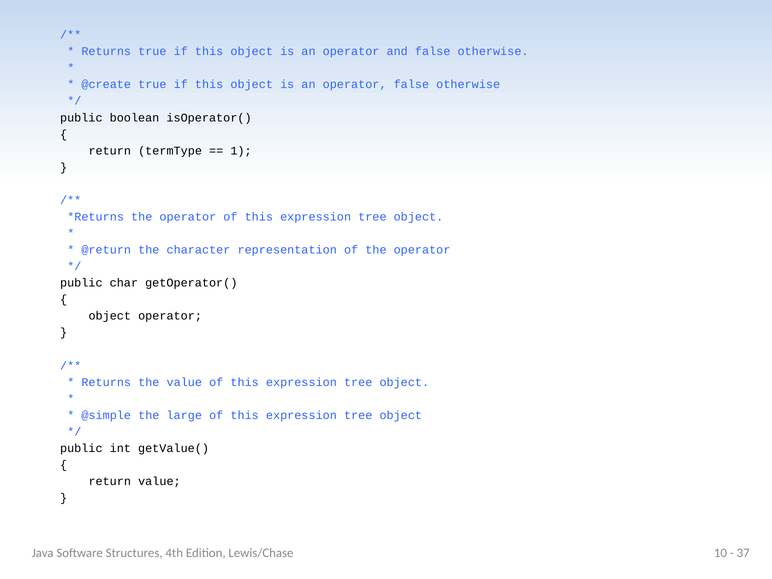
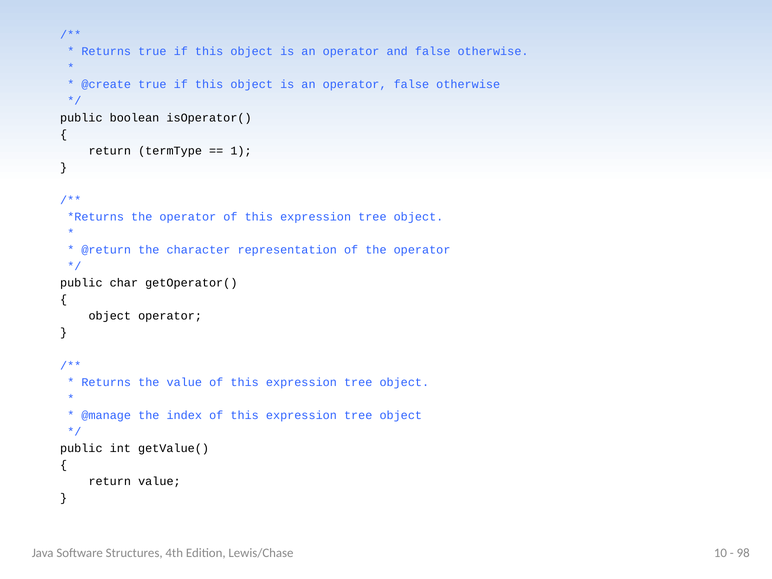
@simple: @simple -> @manage (106, 415)
large: large -> index (184, 415)
37: 37 -> 98 (743, 553)
